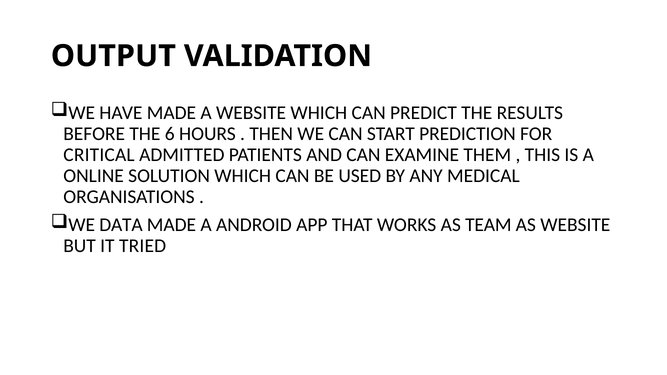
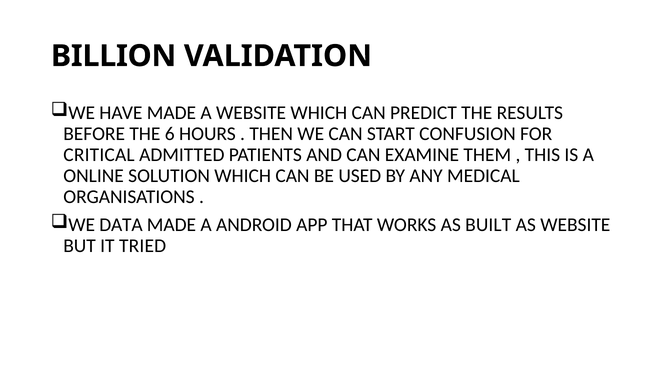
OUTPUT: OUTPUT -> BILLION (114, 56)
PREDICTION: PREDICTION -> CONFUSION (467, 134)
TEAM: TEAM -> BUILT (488, 225)
